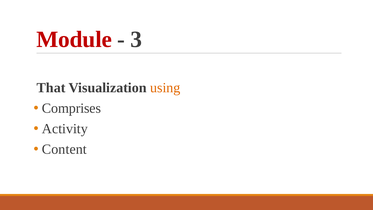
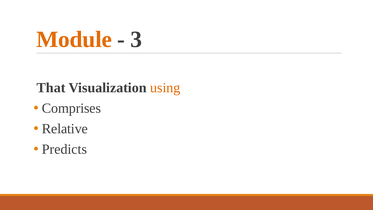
Module colour: red -> orange (74, 39)
Activity: Activity -> Relative (65, 129)
Content: Content -> Predicts (64, 149)
